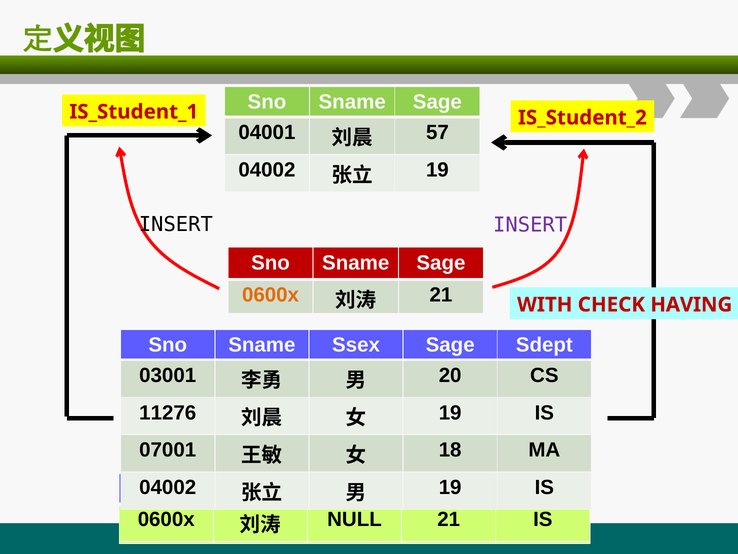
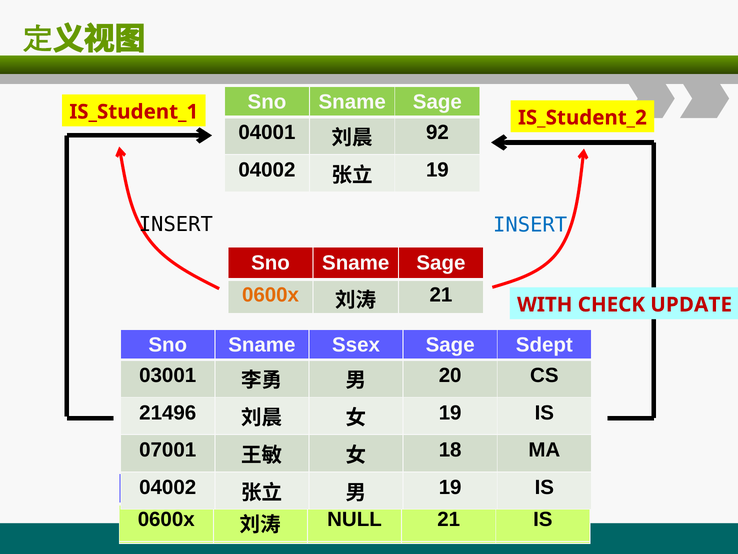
57: 57 -> 92 (437, 133)
INSERT colour: purple -> blue (530, 225)
HAVING: HAVING -> UPDATE (691, 304)
11276: 11276 -> 21496 (168, 412)
